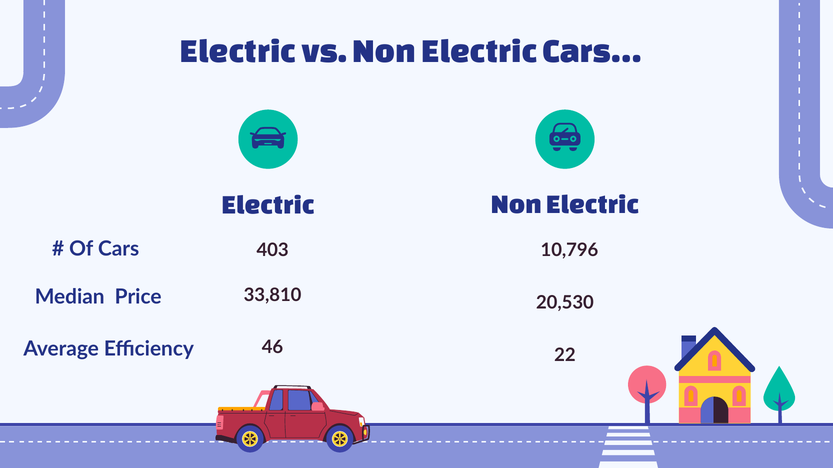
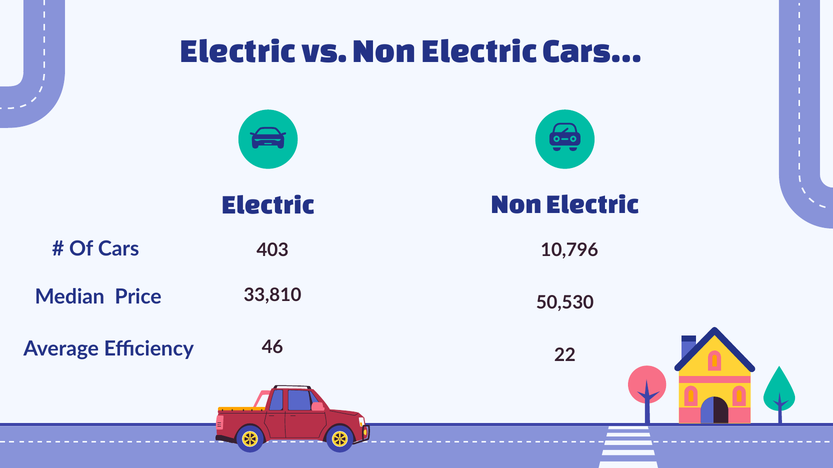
20,530: 20,530 -> 50,530 (565, 303)
